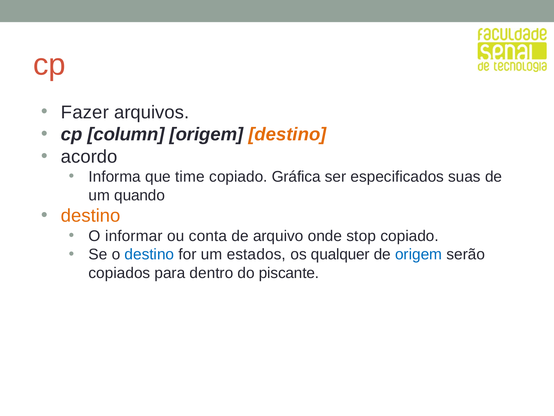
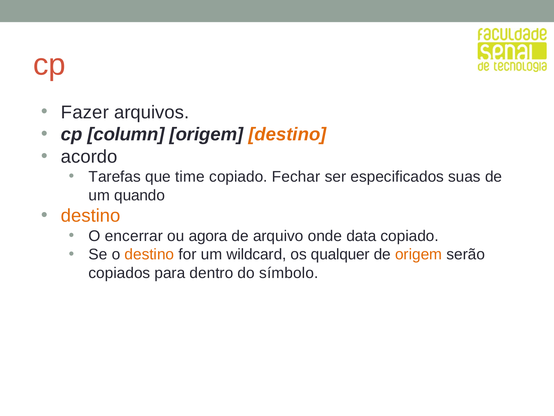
Informa: Informa -> Tarefas (115, 177)
Gráfica: Gráfica -> Fechar (296, 177)
informar: informar -> encerrar (134, 236)
conta: conta -> agora (208, 236)
stop: stop -> data (361, 236)
destino colour: blue -> orange (149, 254)
estados: estados -> wildcard (256, 254)
origem colour: blue -> orange (419, 254)
piscante: piscante -> símbolo (289, 273)
